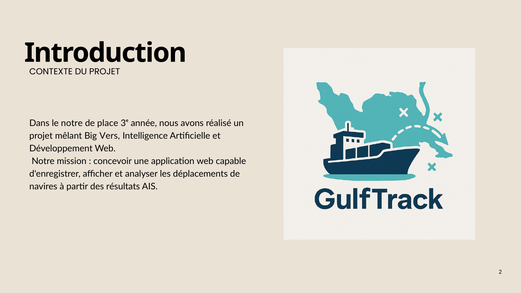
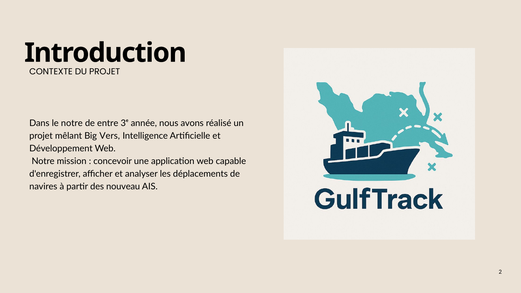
place: place -> entre (108, 123)
résultats: résultats -> nouveau (123, 187)
